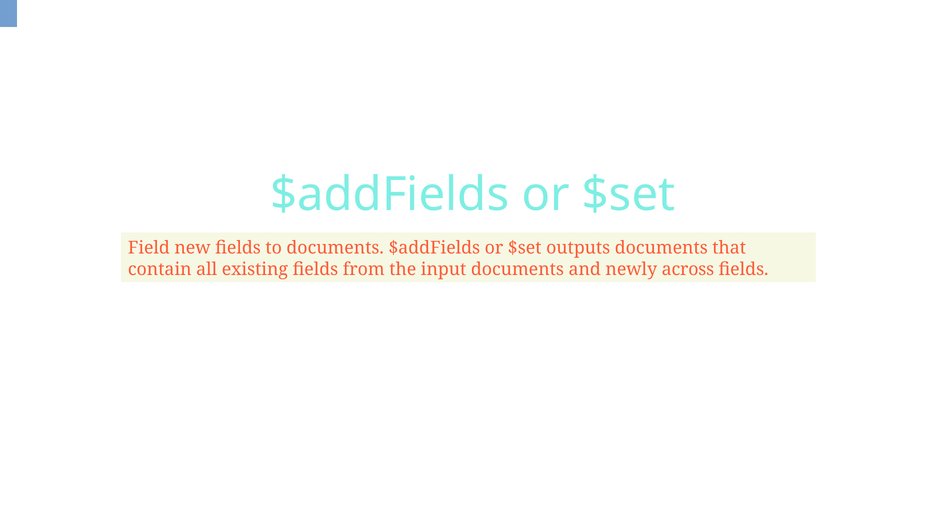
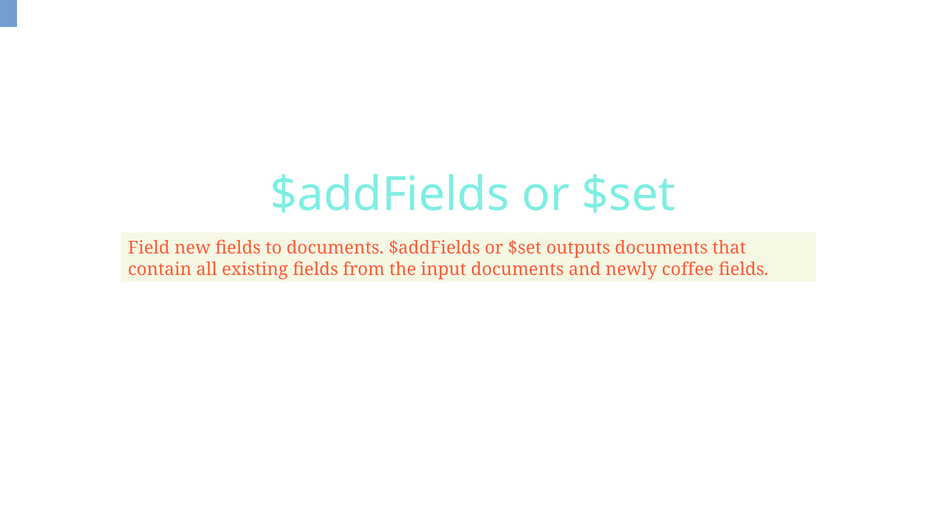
across: across -> coffee (688, 269)
